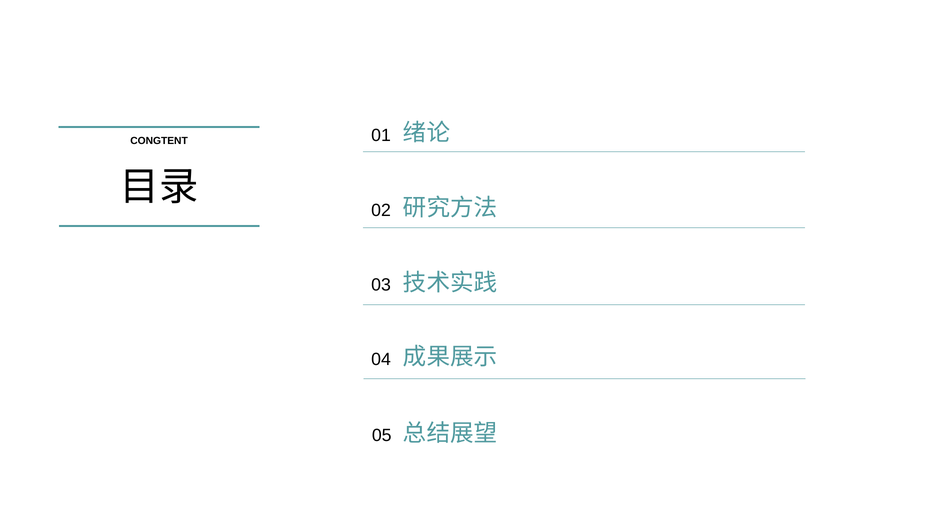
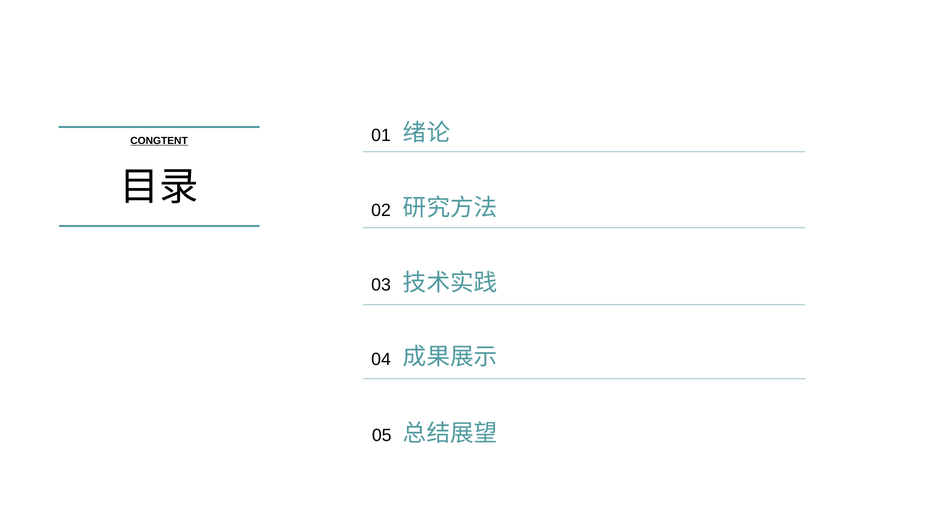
CONGTENT underline: none -> present (159, 141)
